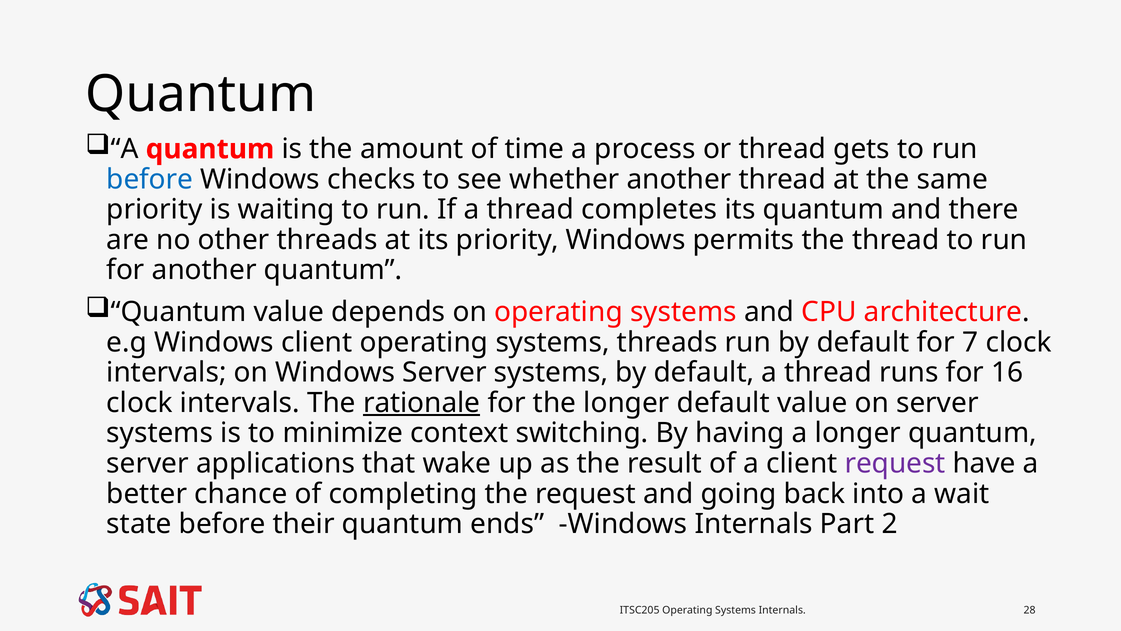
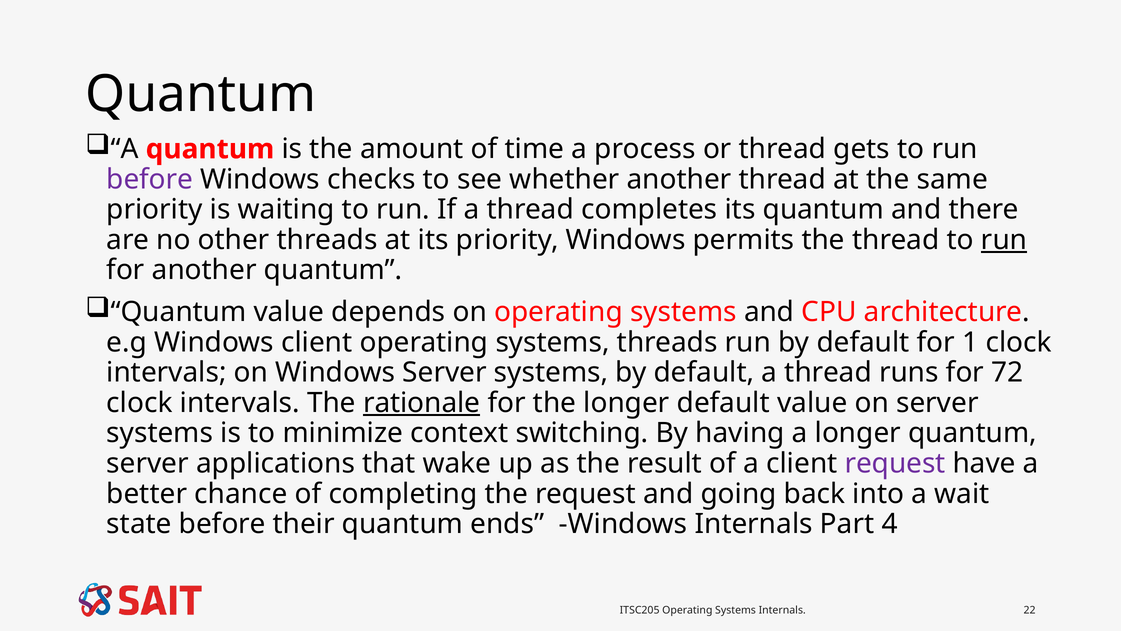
before colour: blue -> purple (150, 179)
run underline: none -> present (1004, 240)
7: 7 -> 1 (970, 342)
16: 16 -> 72 (1007, 372)
2: 2 -> 4 (890, 524)
28: 28 -> 22 (1030, 610)
